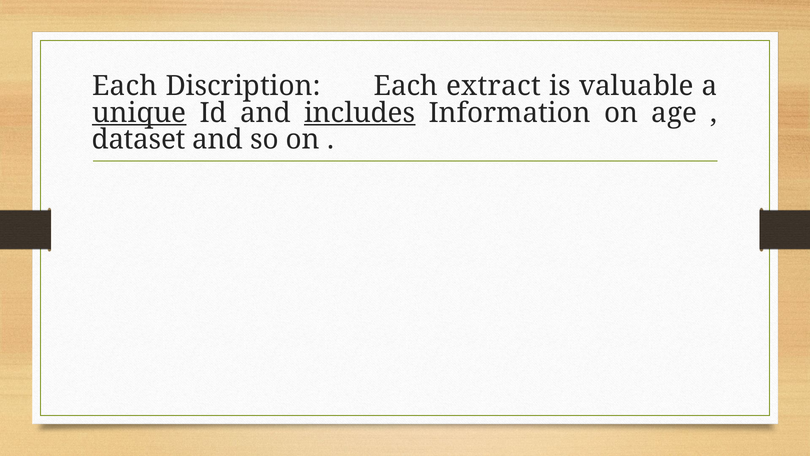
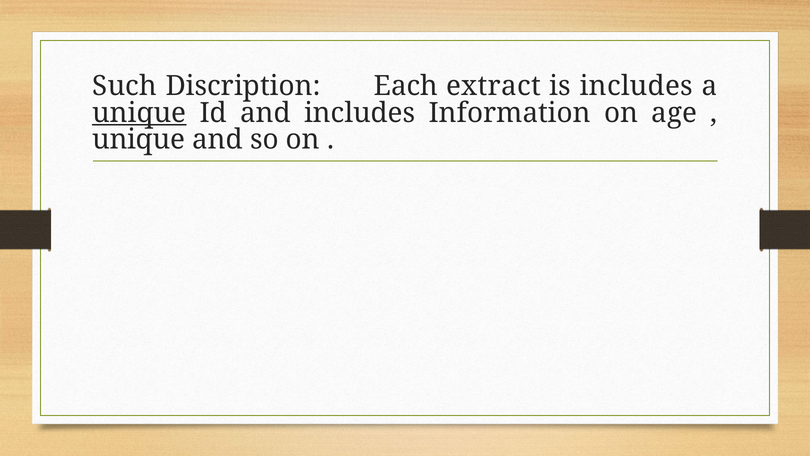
Each: Each -> Such (125, 86)
is valuable: valuable -> includes (636, 86)
includes underline: present -> none (360, 113)
dataset: dataset -> unique (139, 139)
